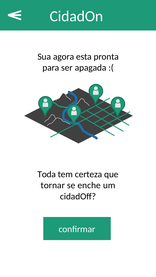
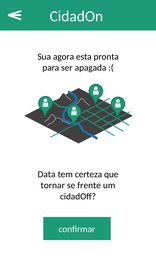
Toda: Toda -> Data (47, 174)
enche: enche -> frente (89, 186)
